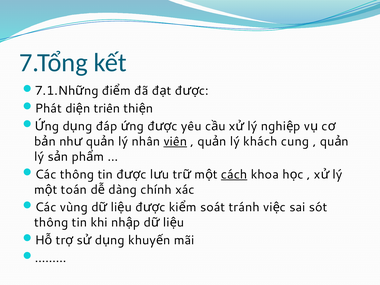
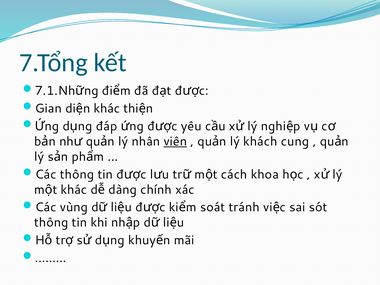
Phát: Phát -> Gian (48, 109)
triên: triên -> khác (107, 109)
cách underline: present -> none (234, 174)
toán: toán -> khác (74, 190)
